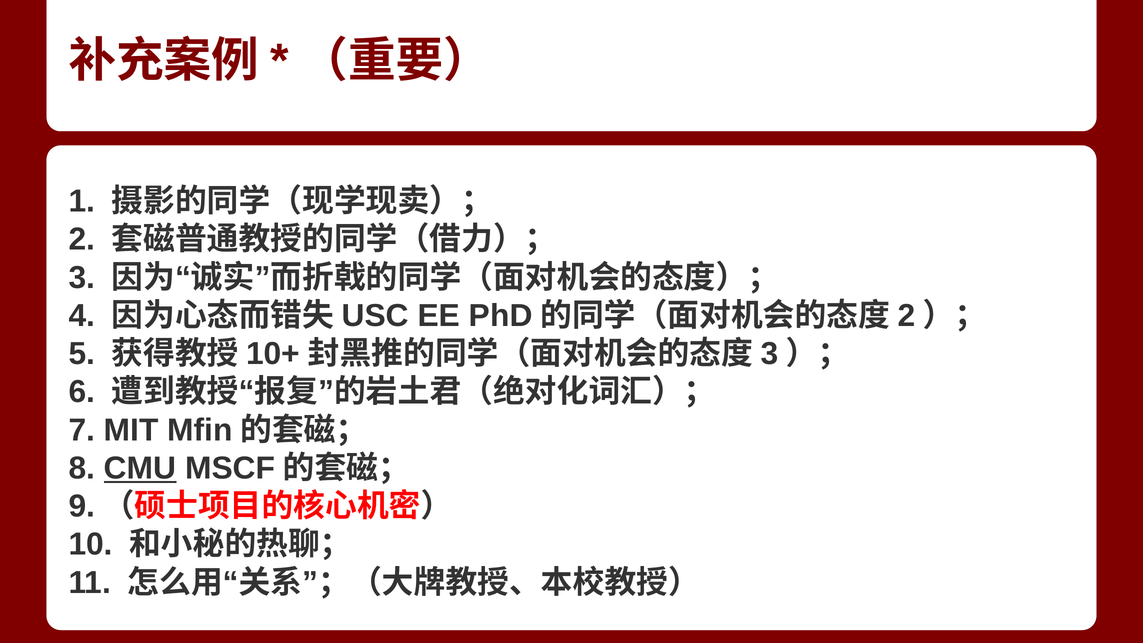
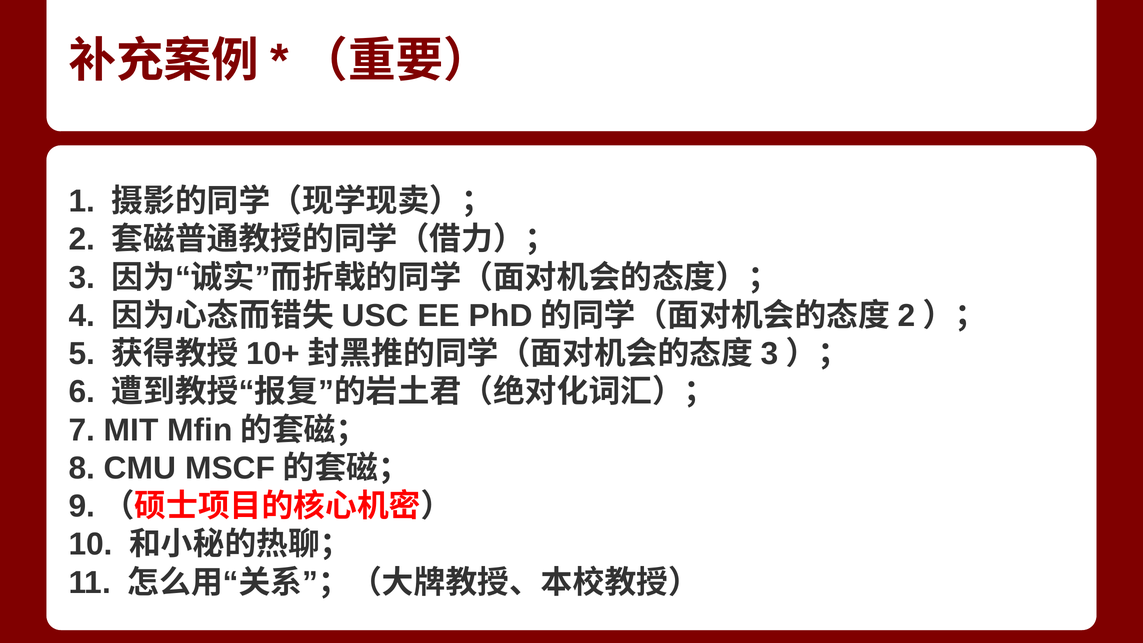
CMU underline: present -> none (140, 468)
